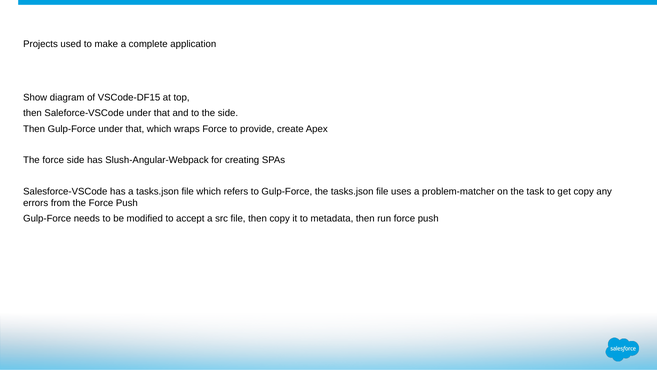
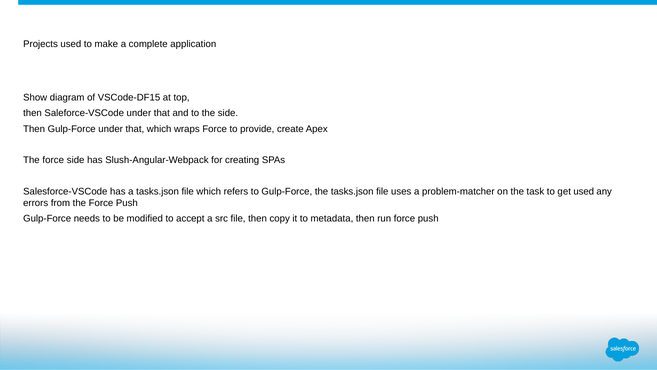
get copy: copy -> used (584, 191)
